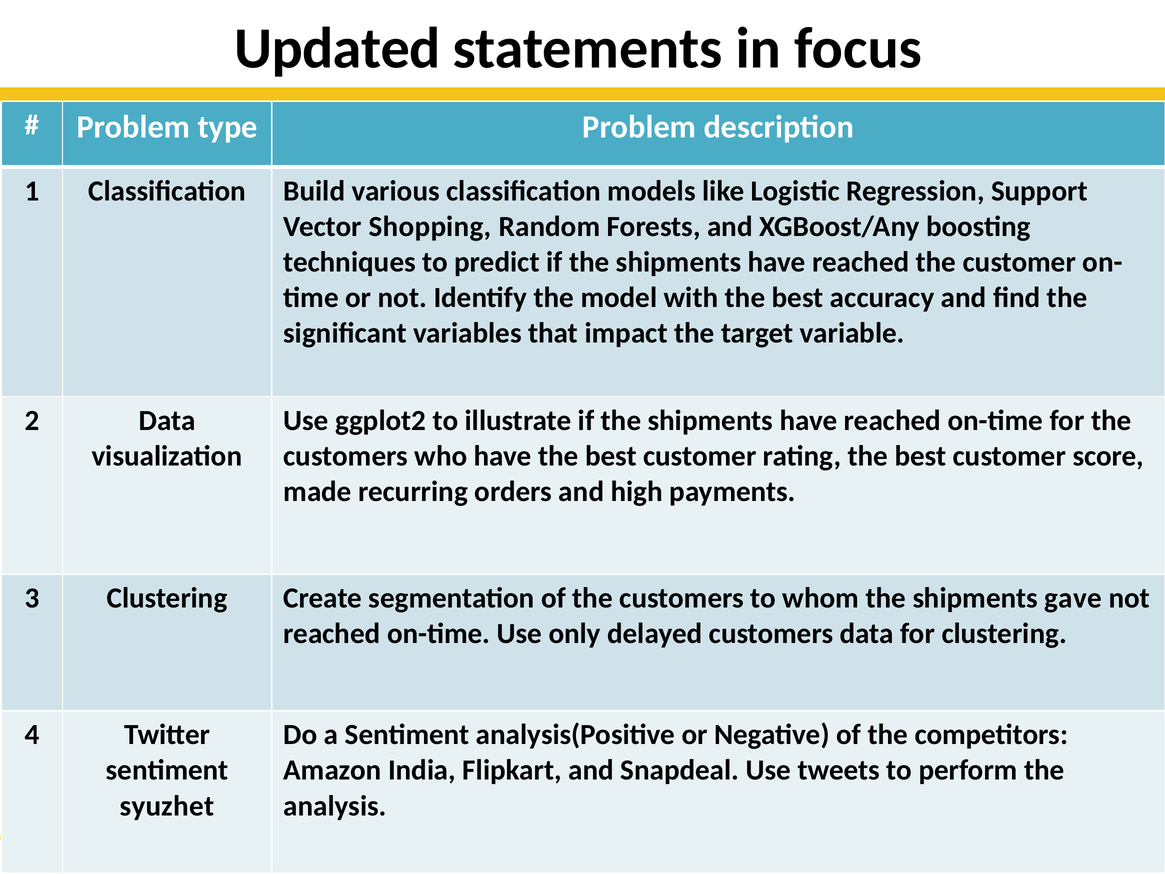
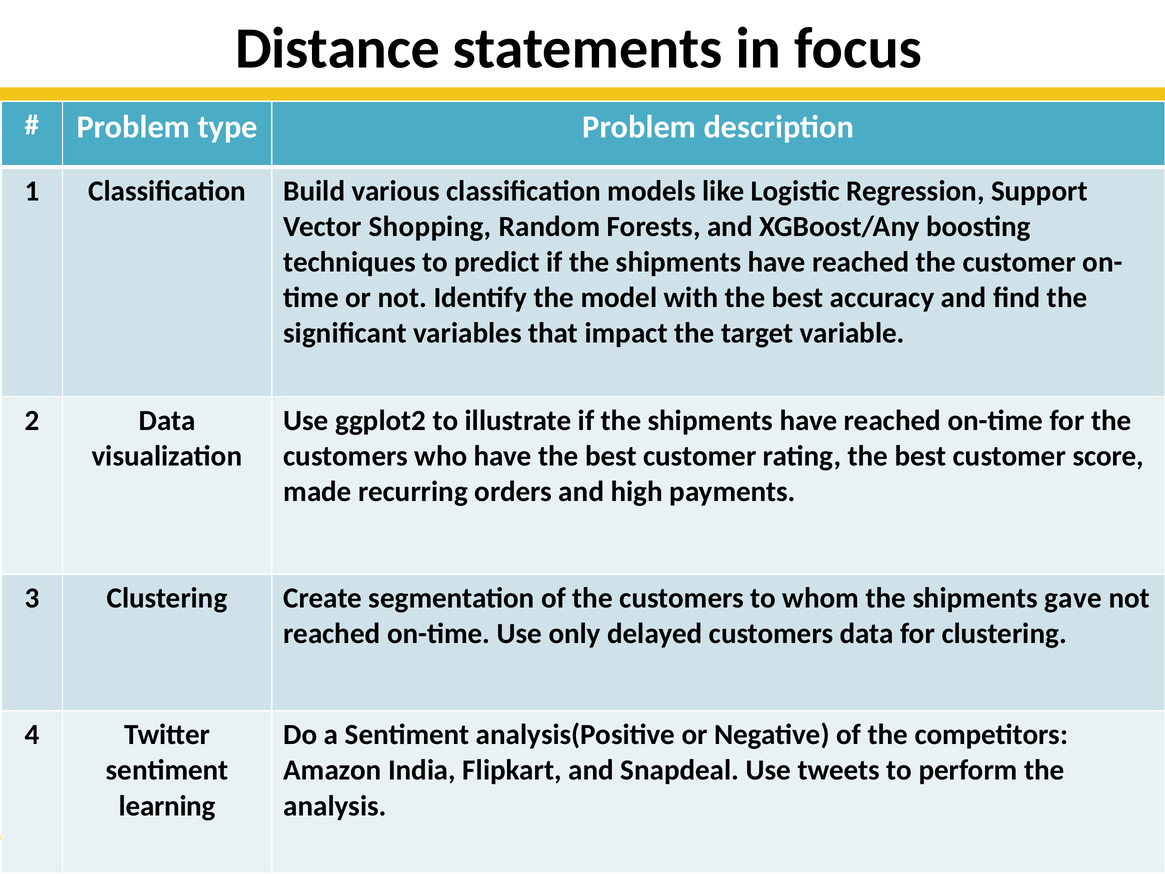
Updated: Updated -> Distance (337, 48)
syuzhet: syuzhet -> learning (167, 806)
